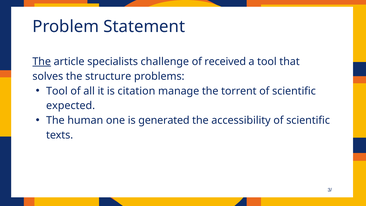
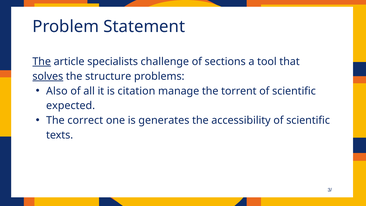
received: received -> sections (225, 62)
solves underline: none -> present (48, 76)
Tool: Tool -> Also (57, 91)
human: human -> correct (85, 120)
generated: generated -> generates (164, 120)
